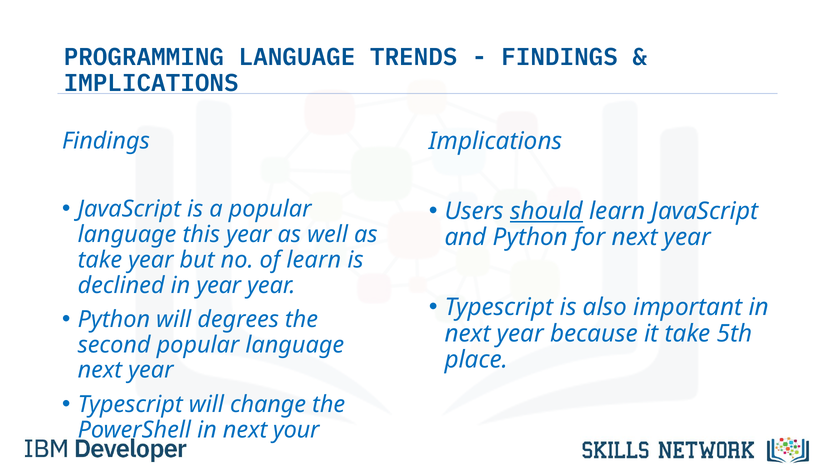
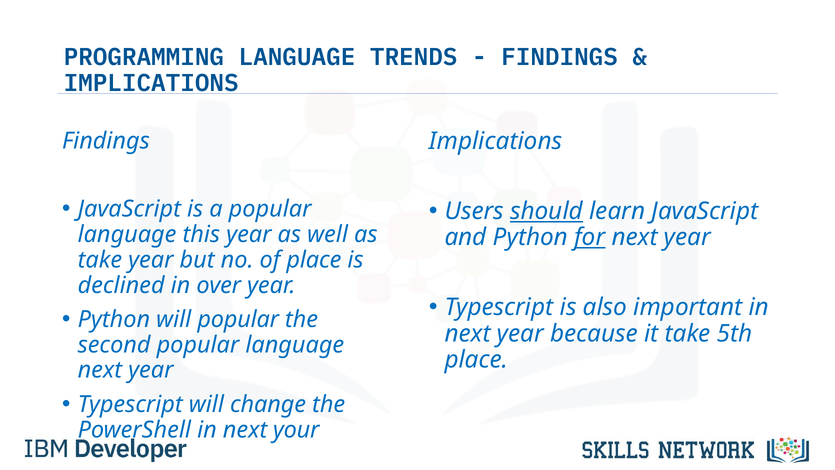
for underline: none -> present (590, 237)
of learn: learn -> place (314, 260)
in year: year -> over (219, 285)
will degrees: degrees -> popular (238, 319)
